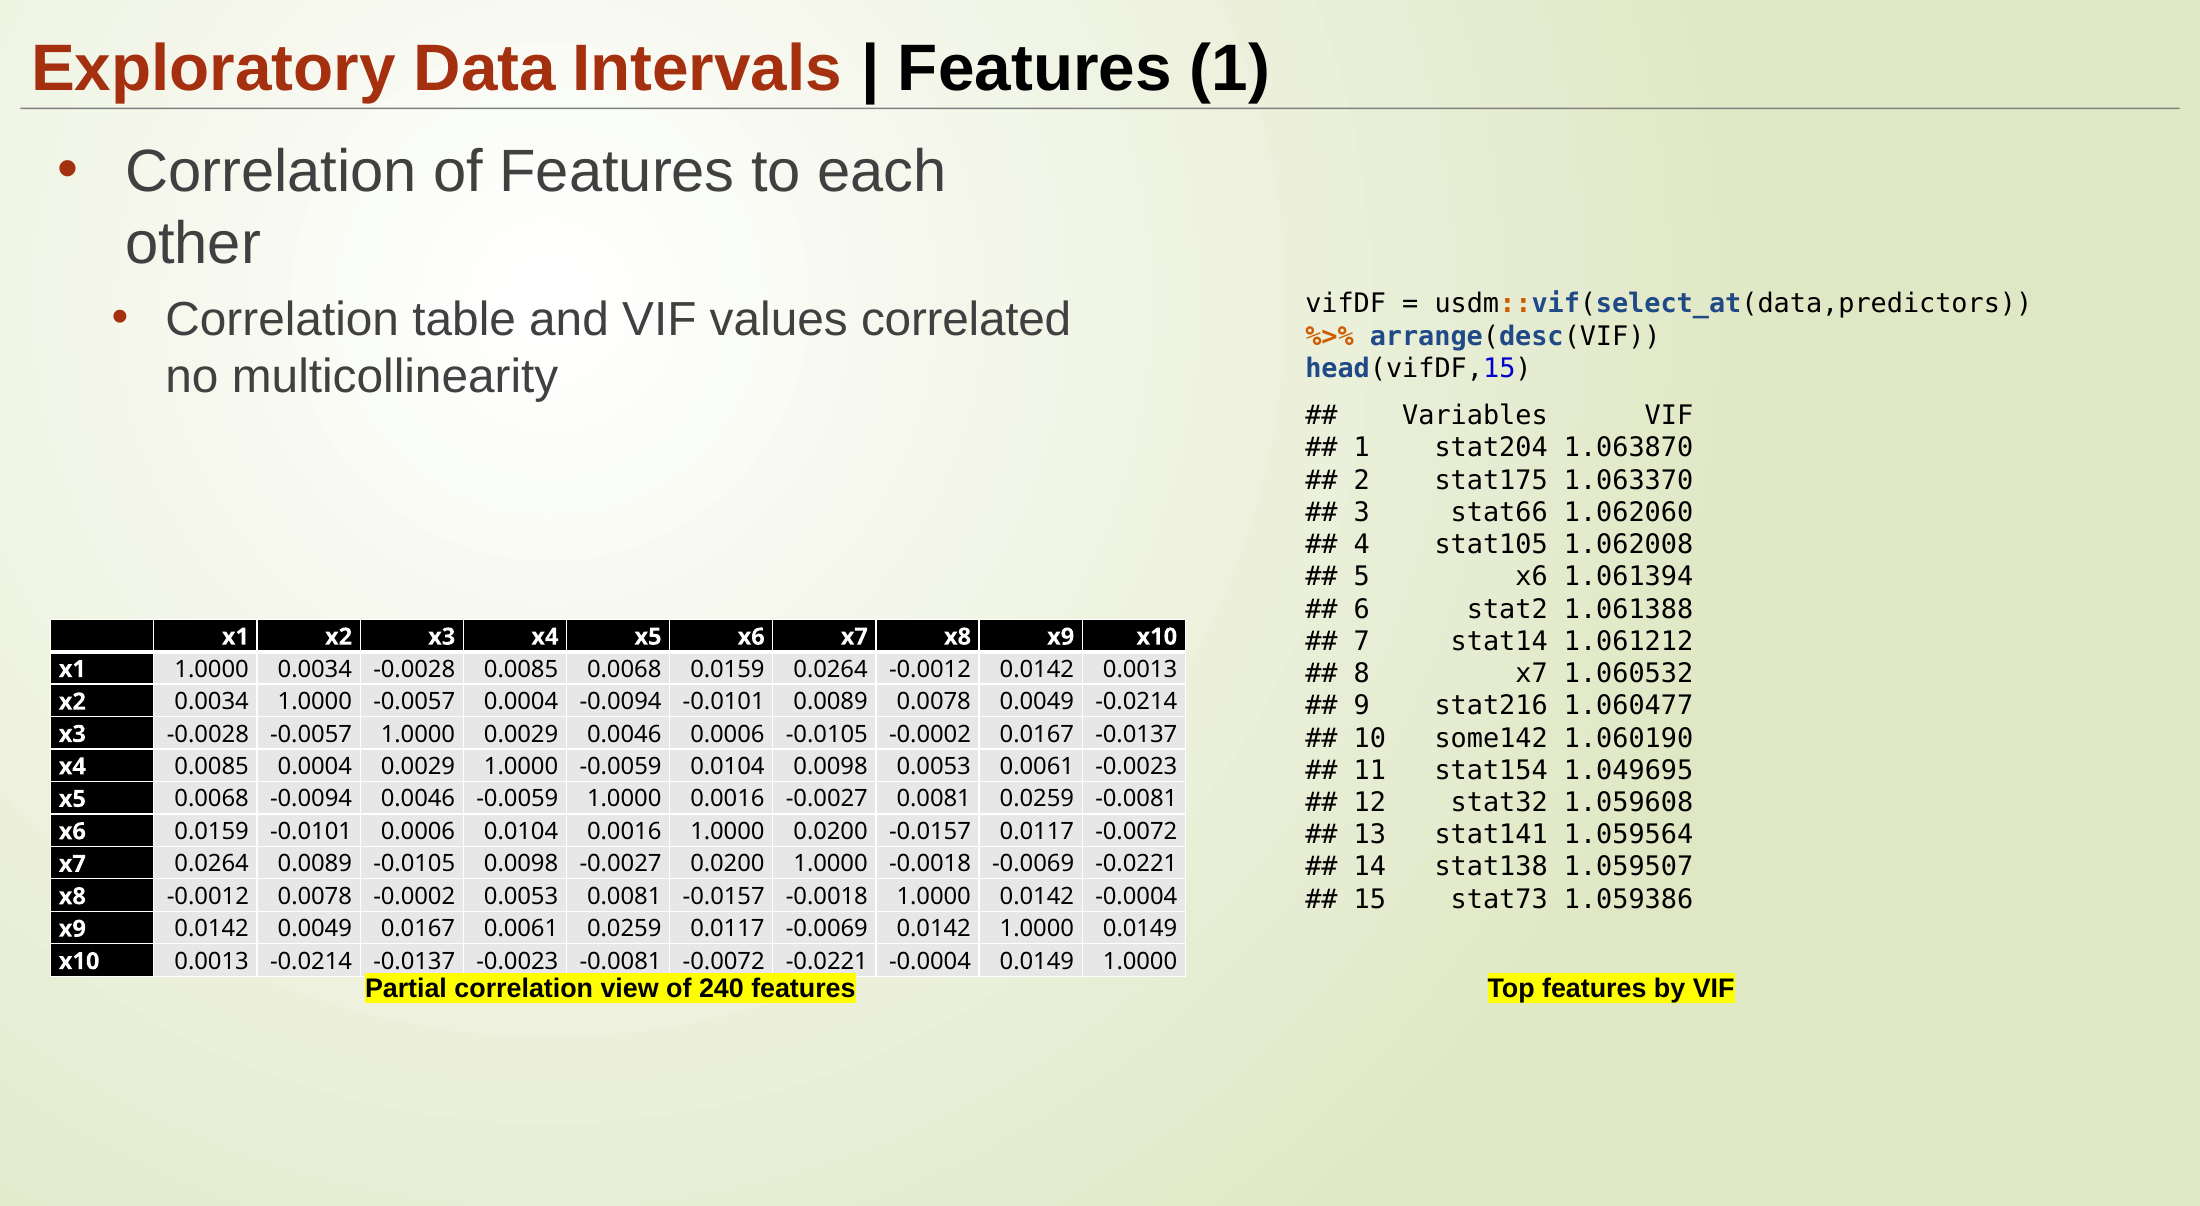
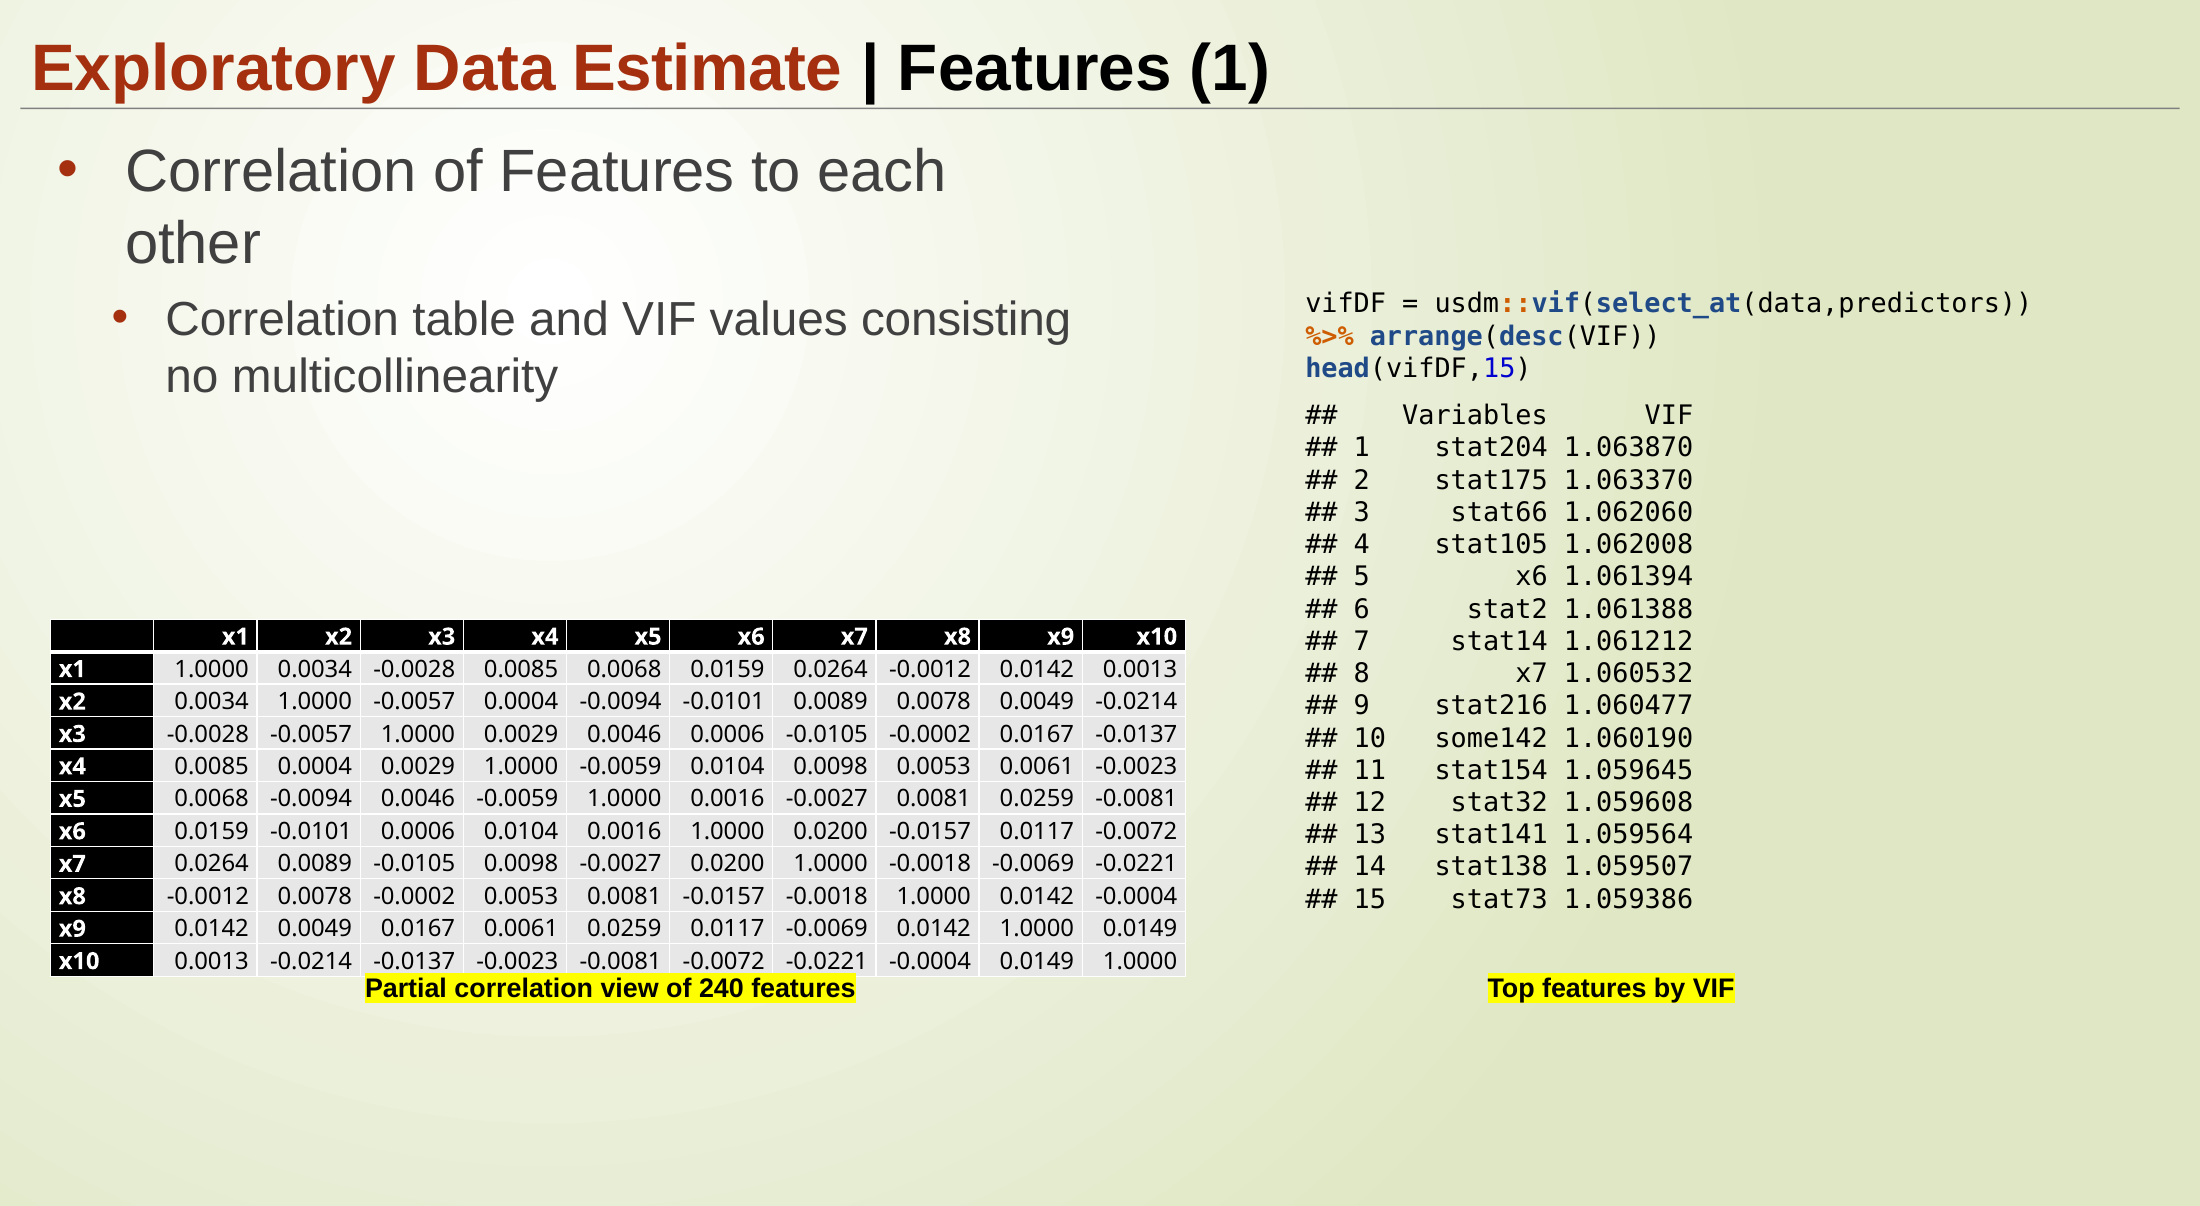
Intervals: Intervals -> Estimate (707, 69)
correlated: correlated -> consisting (966, 319)
1.049695: 1.049695 -> 1.059645 (1629, 770)
